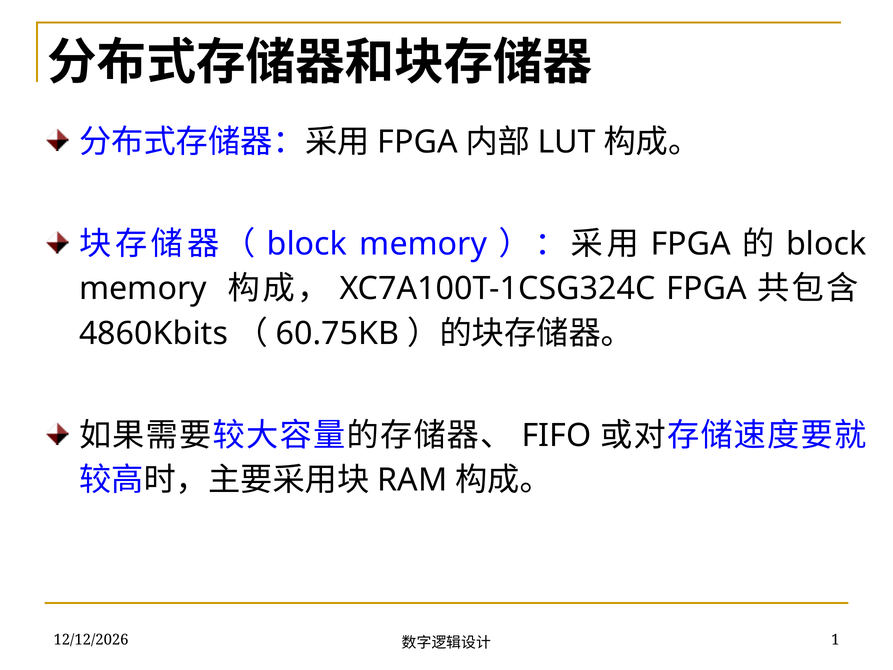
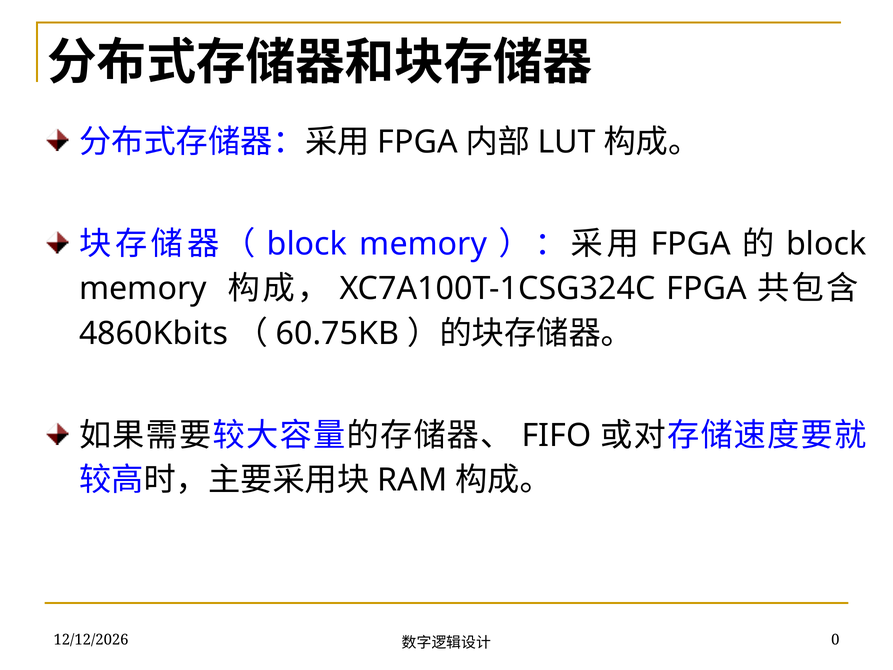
1: 1 -> 0 (835, 640)
